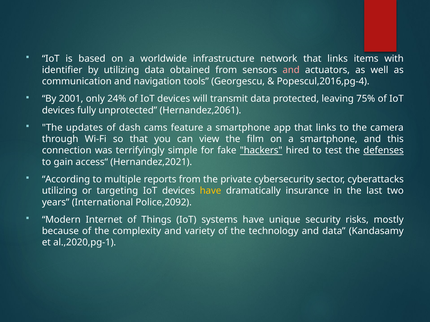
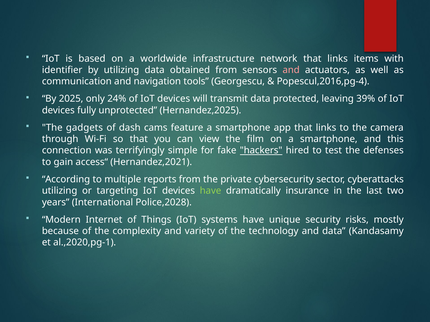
2001: 2001 -> 2025 (71, 99)
75%: 75% -> 39% (366, 99)
Hernandez,2061: Hernandez,2061 -> Hernandez,2025 (200, 110)
updates: updates -> gadgets (84, 128)
defenses underline: present -> none (384, 151)
have colour: yellow -> light green (210, 191)
Police,2092: Police,2092 -> Police,2028 (164, 203)
